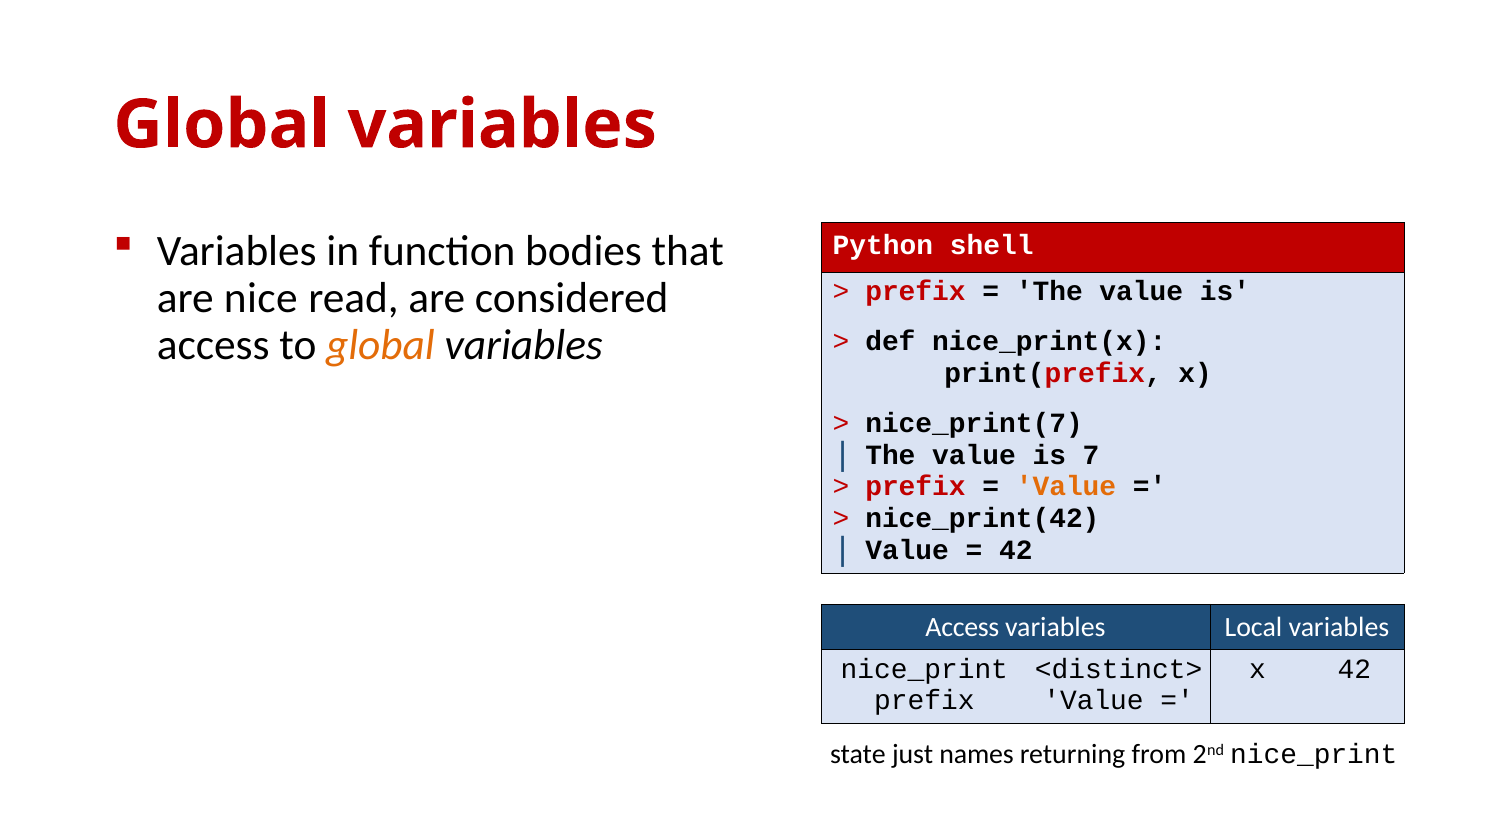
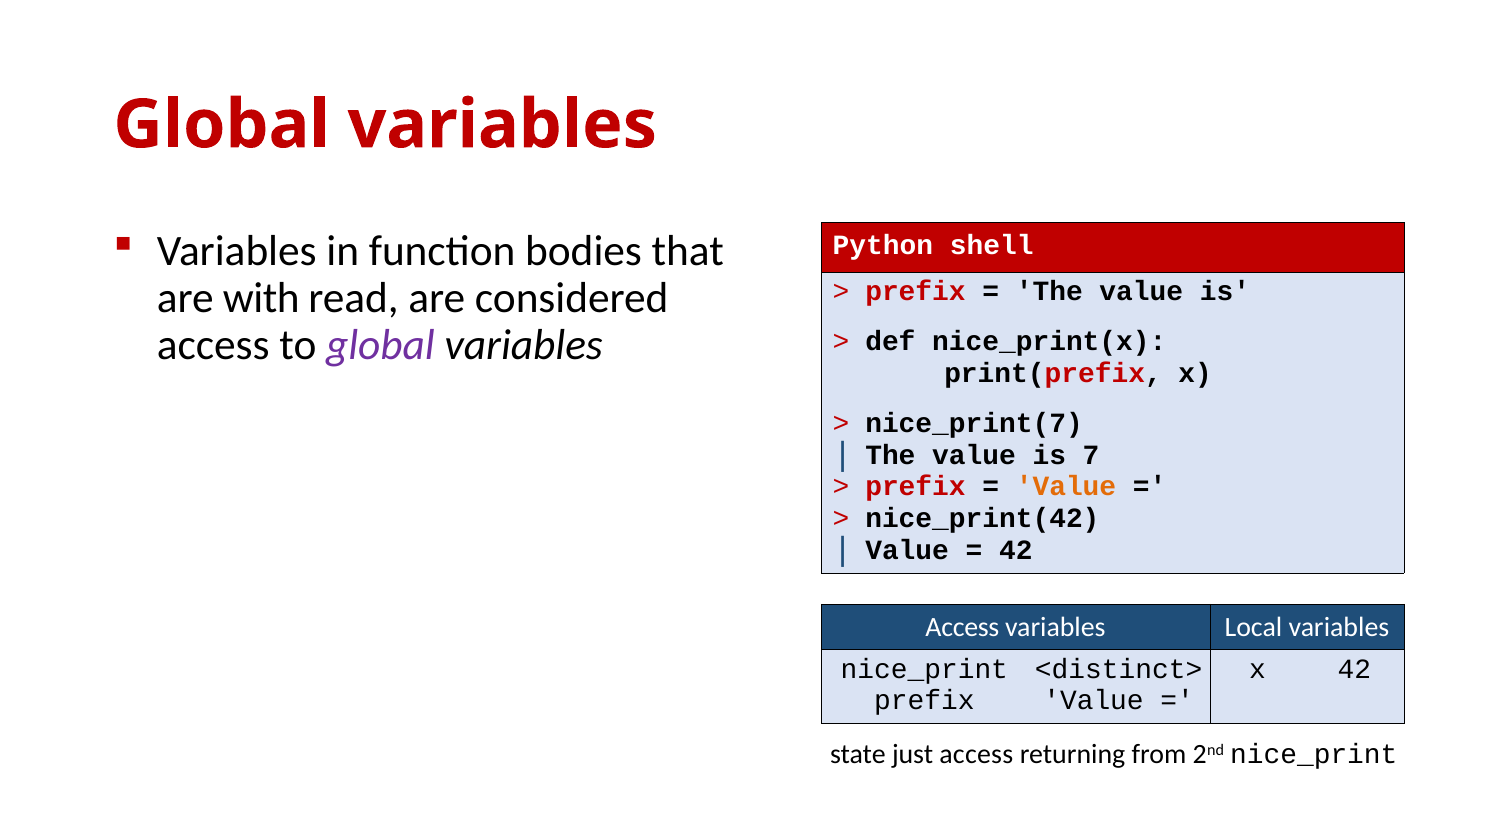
nice: nice -> with (261, 298)
global colour: orange -> purple (380, 345)
just names: names -> access (976, 755)
